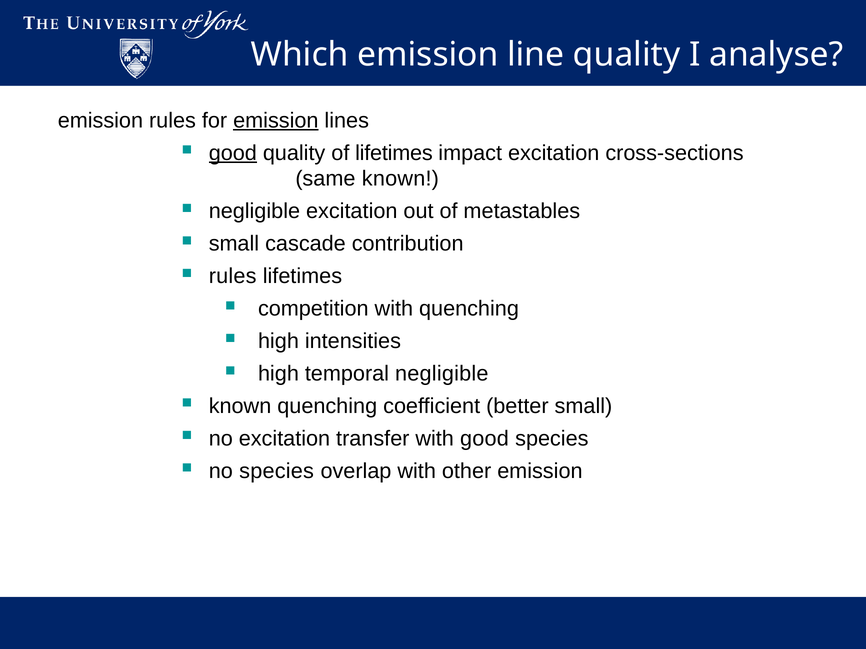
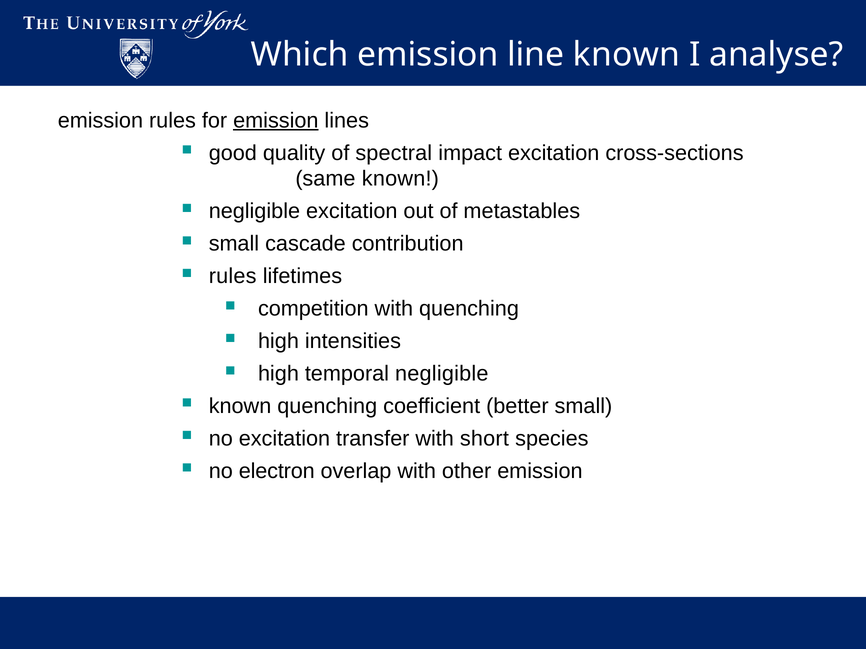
line quality: quality -> known (627, 55)
good underline: present -> none (233, 153)
of lifetimes: lifetimes -> spectral (394, 153)
with good: good -> short (484, 439)
no species: species -> electron (277, 471)
